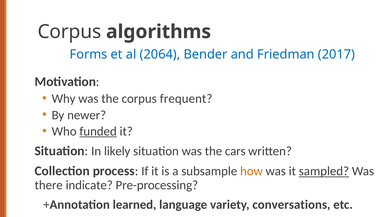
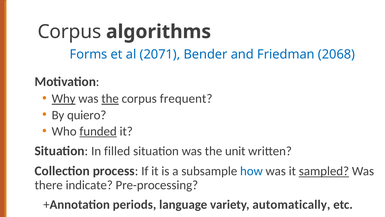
2064: 2064 -> 2071 (160, 54)
2017: 2017 -> 2068 (337, 54)
Why underline: none -> present (64, 99)
the underline: none -> present (110, 99)
newer: newer -> quiero (87, 115)
likely: likely -> filled (117, 151)
cars: cars -> unit (235, 151)
how colour: orange -> blue (251, 171)
learned: learned -> periods (134, 204)
conversations: conversations -> automatically (291, 204)
